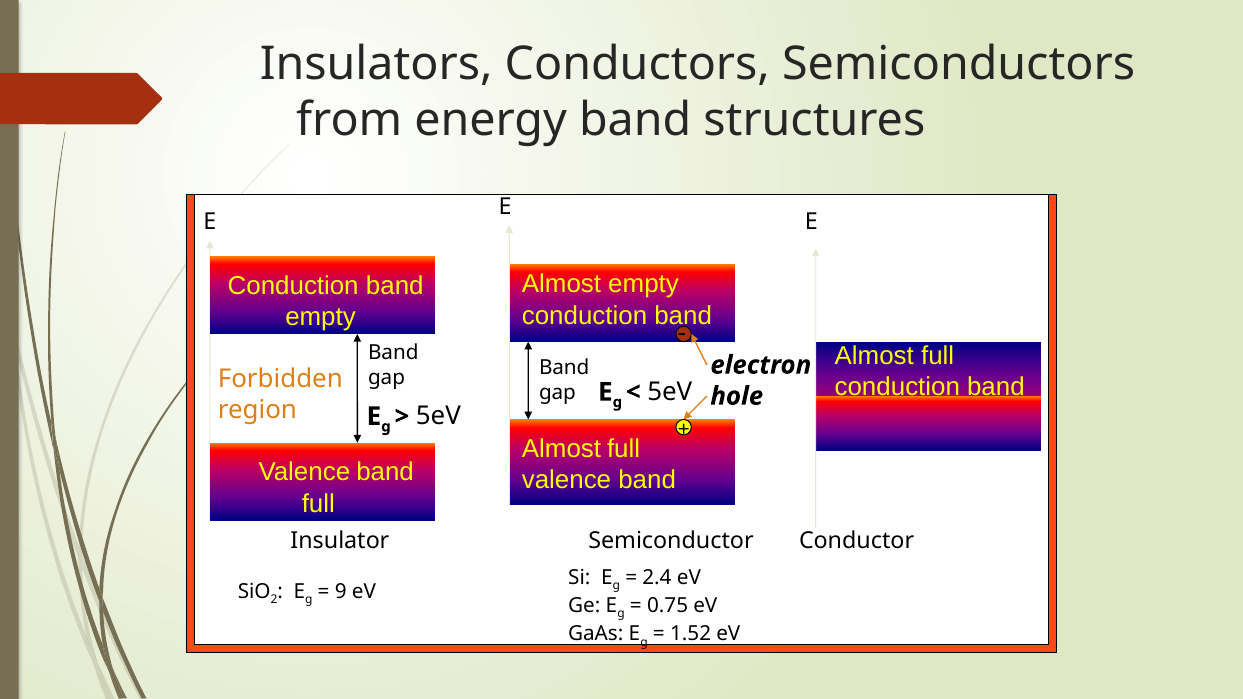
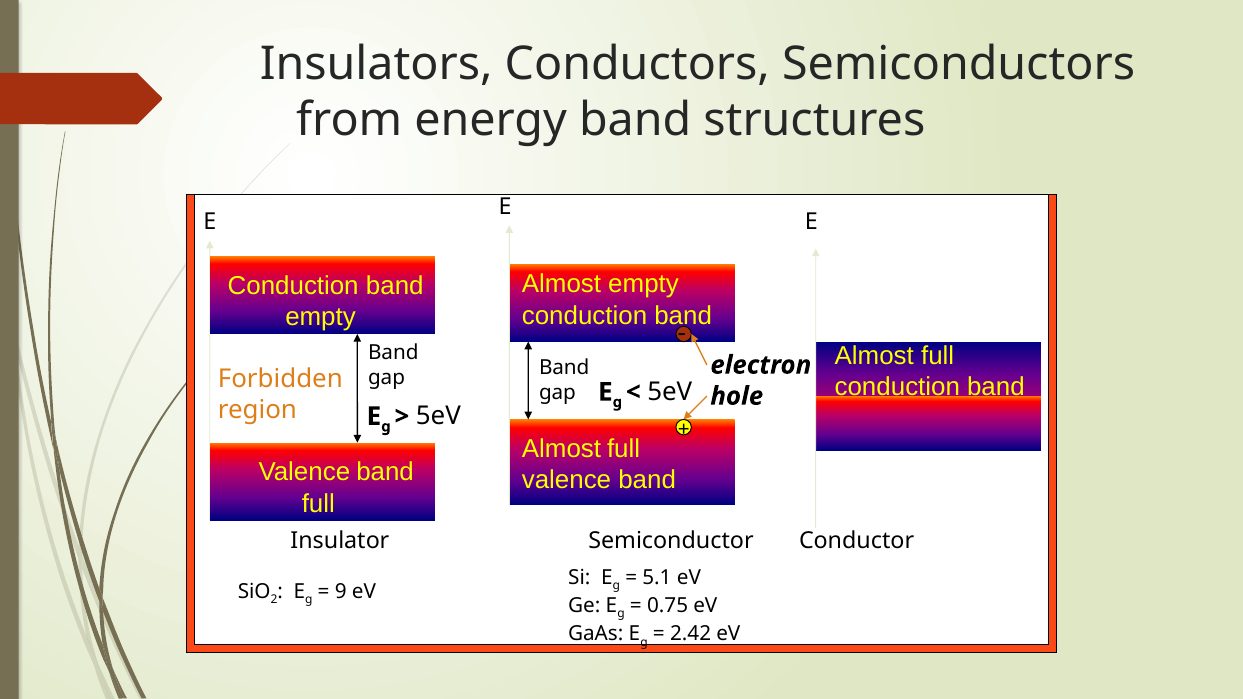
2.4: 2.4 -> 5.1 (657, 578)
1.52: 1.52 -> 2.42 (691, 634)
